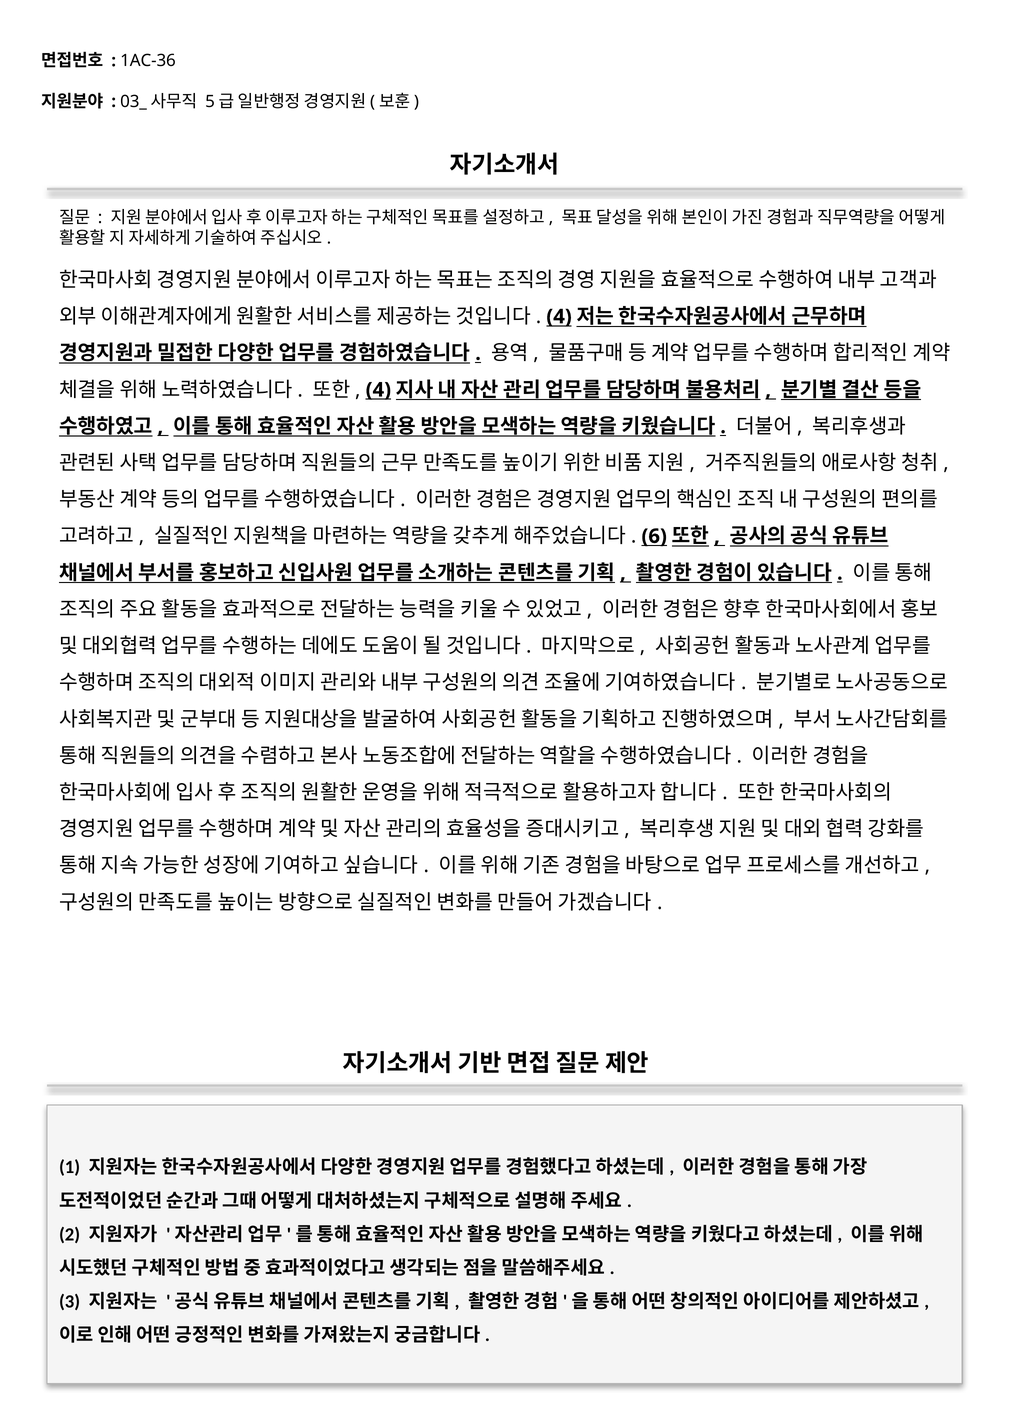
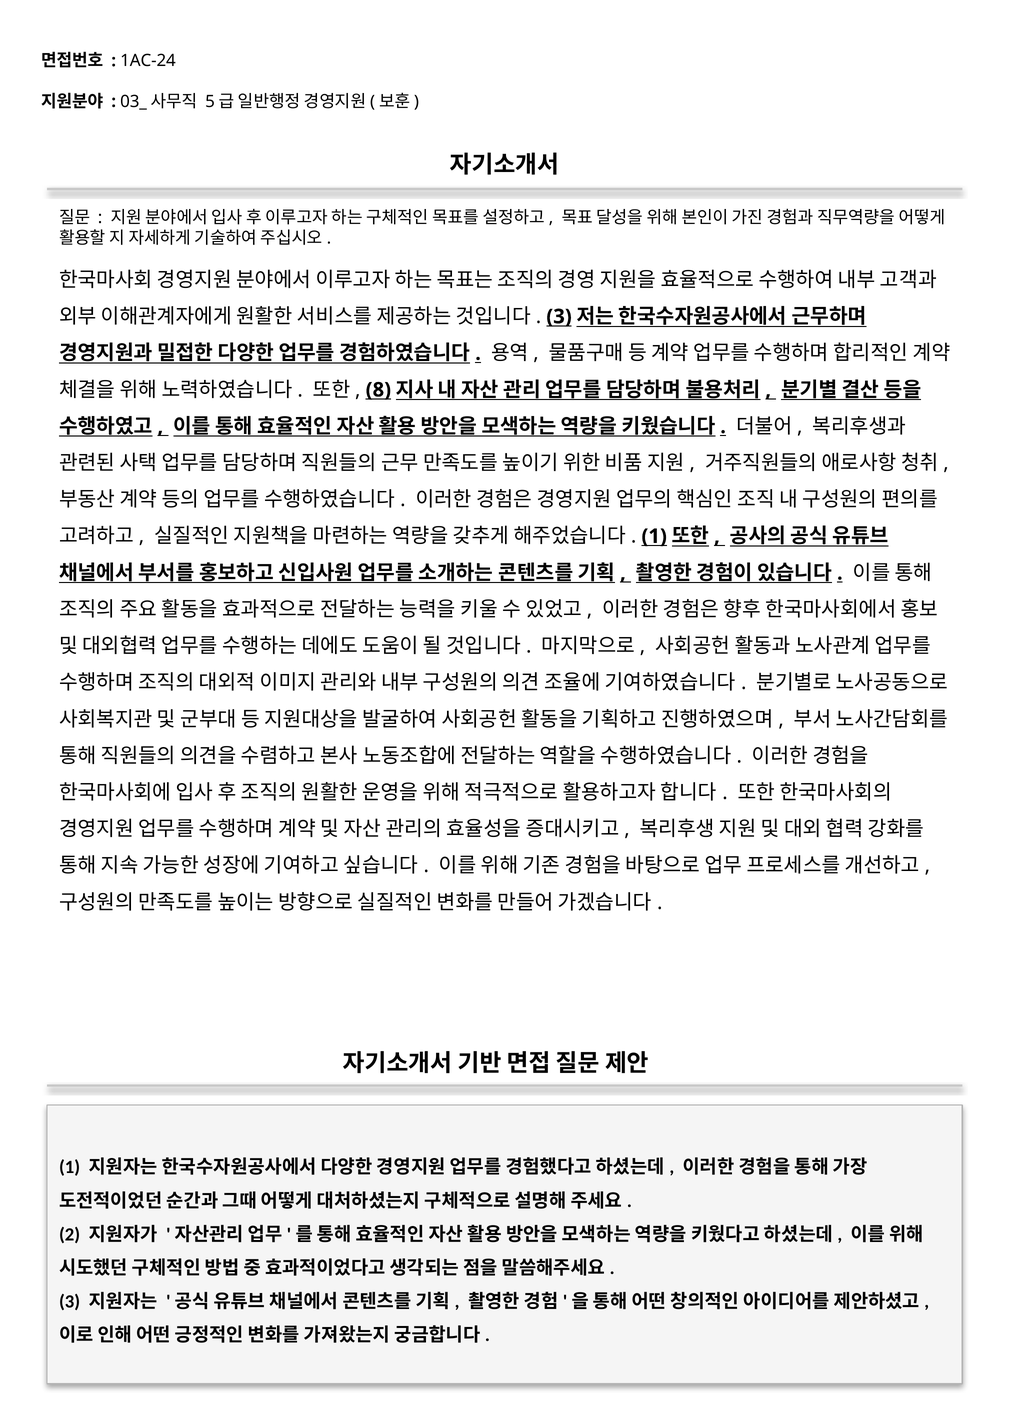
1AC-36: 1AC-36 -> 1AC-24 (148, 61)
4: 4 -> 3 (559, 317)
4: 4 -> 8 (378, 390)
6: 6 -> 1 (654, 536)
